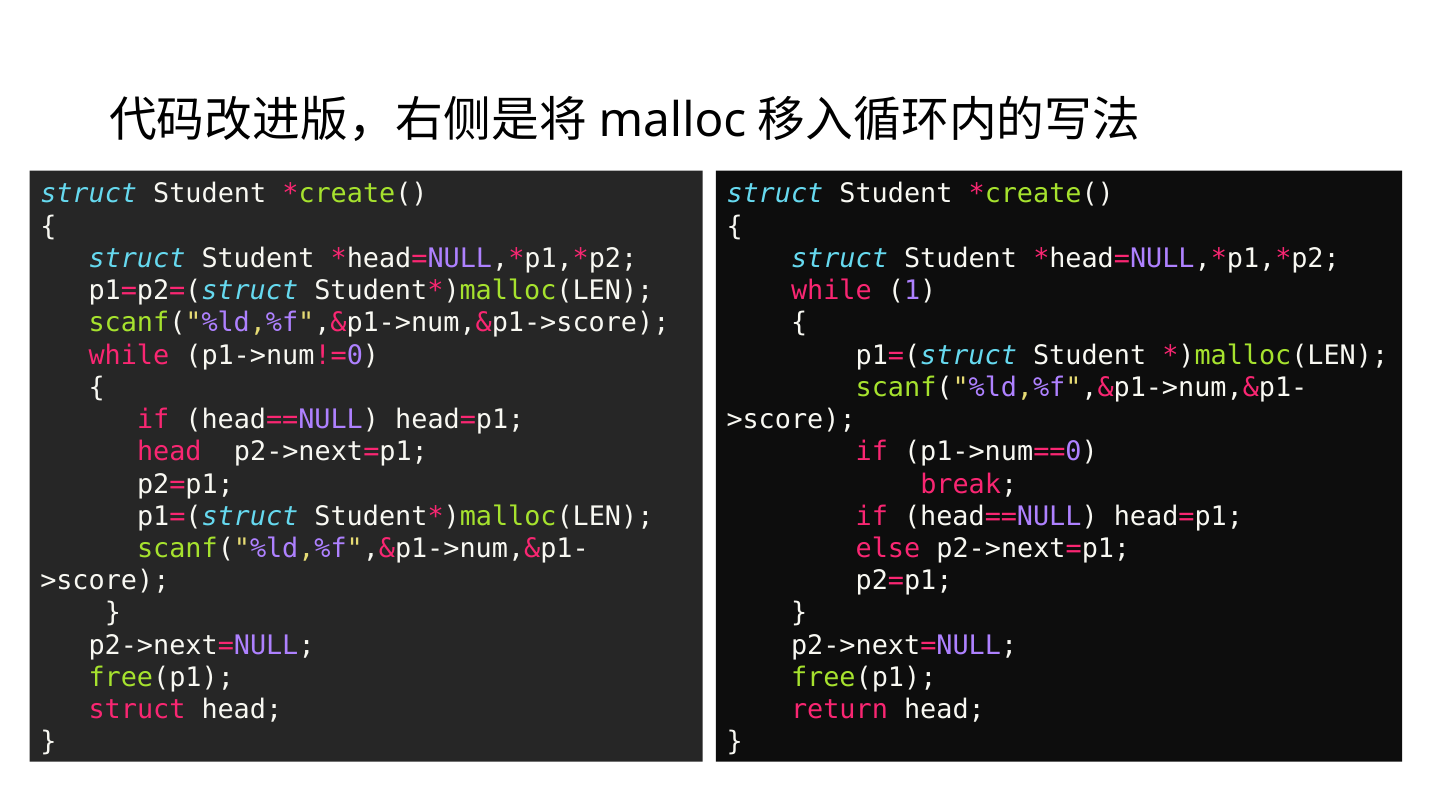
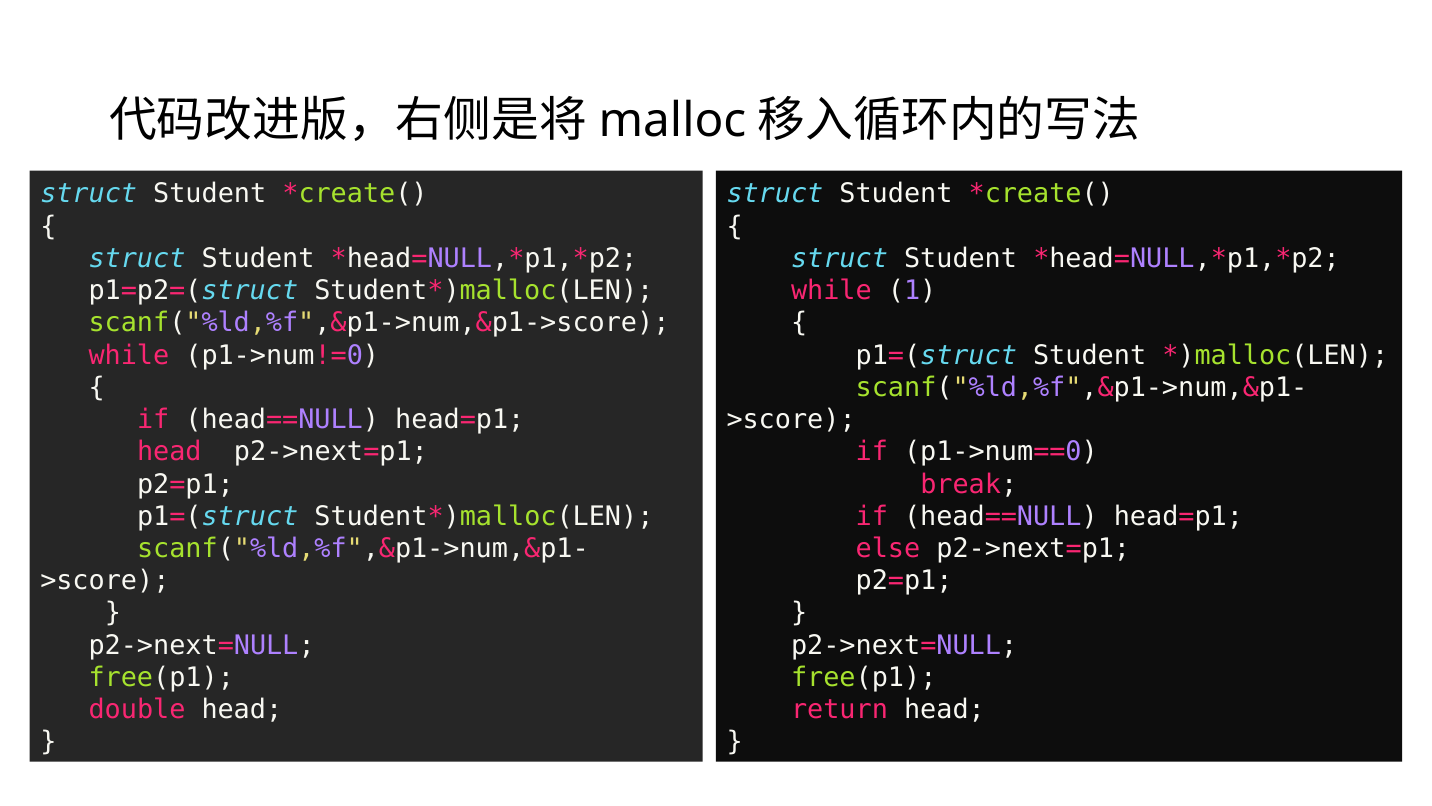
struct: struct -> double (137, 709)
